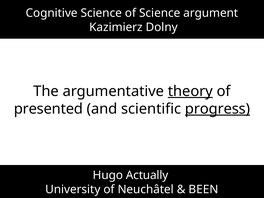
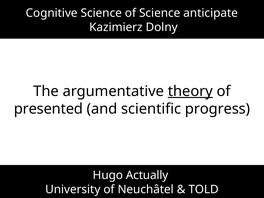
argument: argument -> anticipate (211, 13)
progress underline: present -> none (218, 109)
BEEN: BEEN -> TOLD (204, 189)
